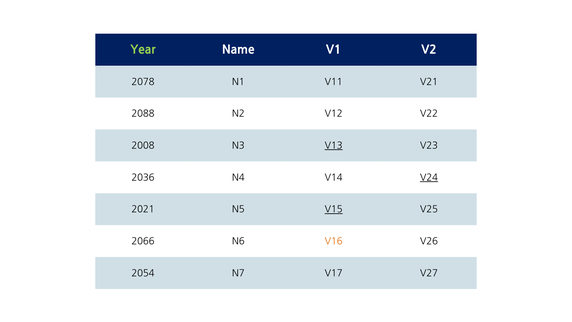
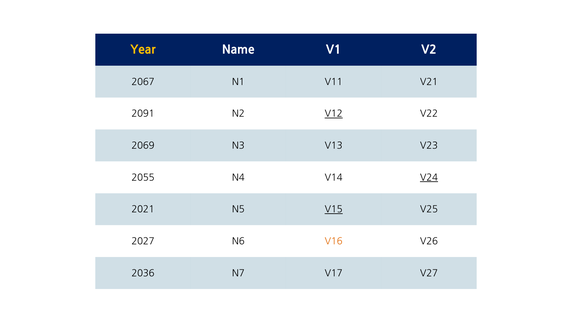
Year colour: light green -> yellow (143, 50)
2078: 2078 -> 2067 (143, 82)
2088: 2088 -> 2091 (143, 114)
V12 underline: none -> present (334, 114)
2008: 2008 -> 2069 (143, 146)
V13 underline: present -> none (334, 146)
2036: 2036 -> 2055 (143, 177)
2066: 2066 -> 2027 (143, 241)
2054: 2054 -> 2036 (143, 273)
